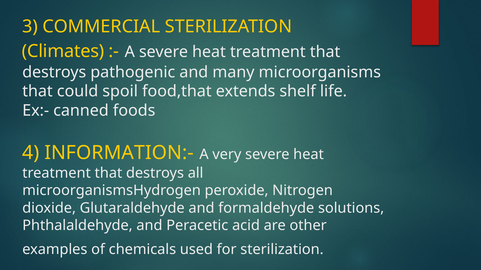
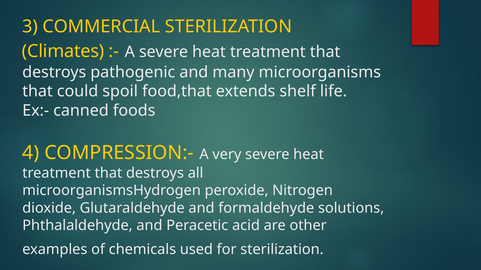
INFORMATION:-: INFORMATION:- -> COMPRESSION:- (119, 153)
